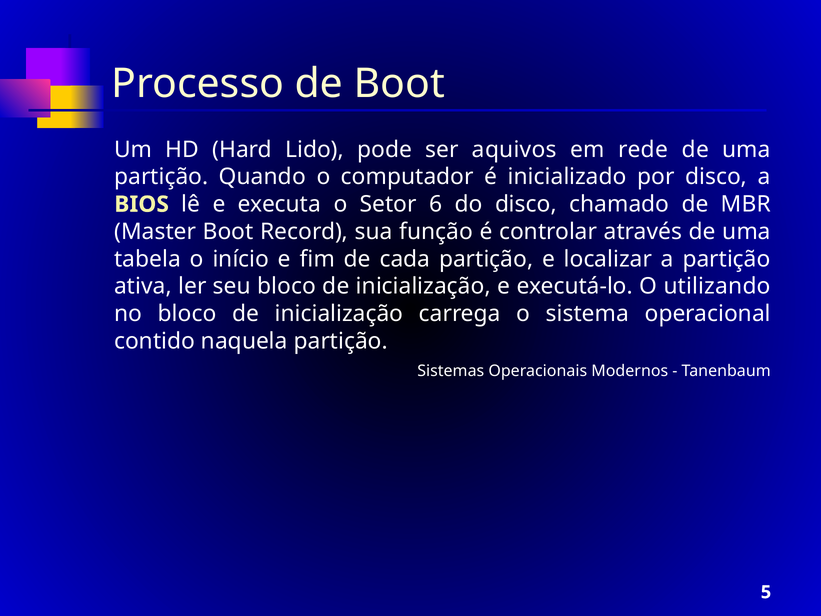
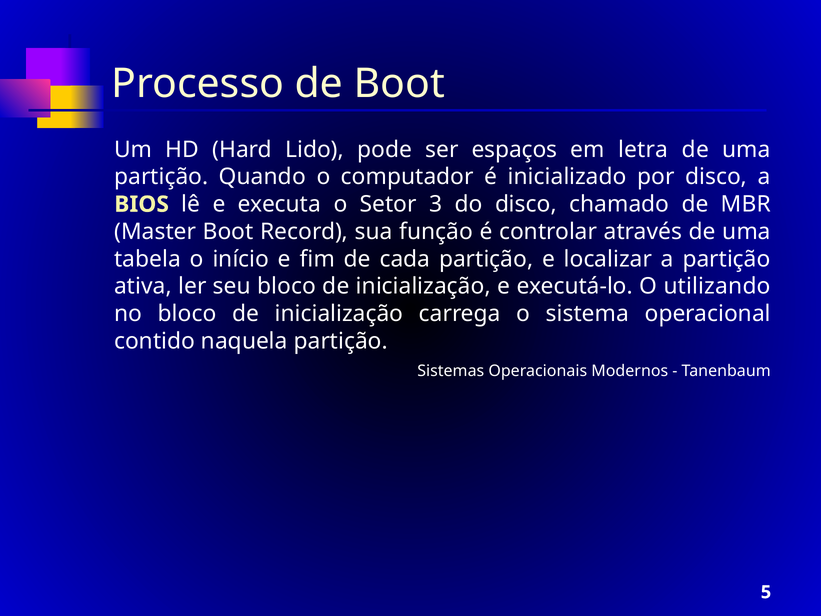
aquivos: aquivos -> espaços (514, 149)
rede: rede -> letra (643, 149)
6: 6 -> 3 (436, 204)
